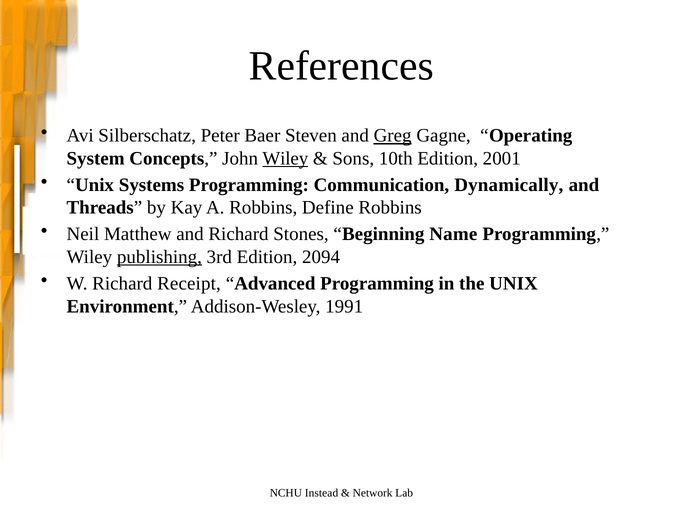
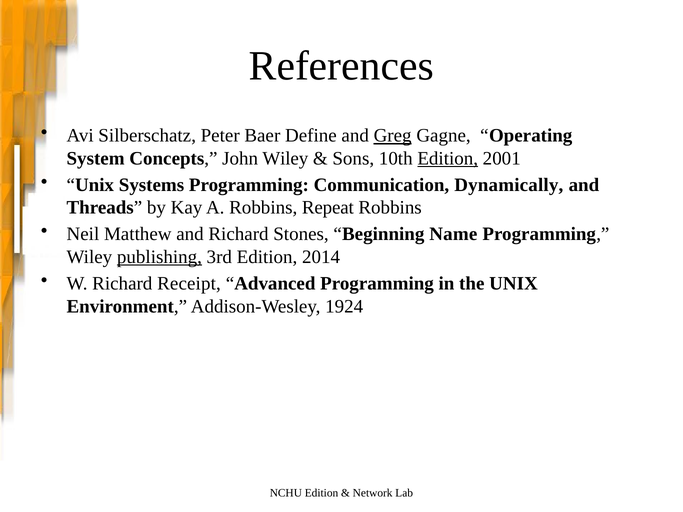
Steven: Steven -> Define (311, 136)
Wiley underline: present -> none (285, 158)
Edition underline: none -> present (448, 158)
Define: Define -> Repeat (328, 208)
2094: 2094 -> 2014 (321, 257)
1991: 1991 -> 1924 (344, 306)
NCHU Instead: Instead -> Edition (322, 493)
